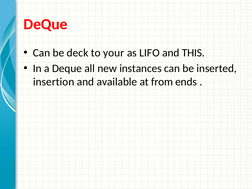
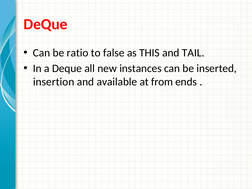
deck: deck -> ratio (78, 53)
your: your -> false (114, 53)
LIFO: LIFO -> THIS (149, 53)
THIS: THIS -> TAIL (193, 53)
